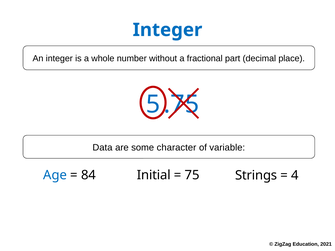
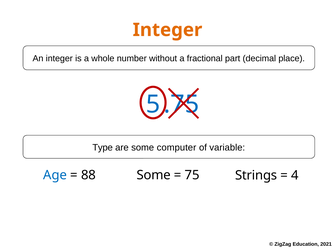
Integer colour: blue -> orange (167, 30)
Data: Data -> Type (103, 148)
character: character -> computer (177, 148)
84: 84 -> 88 (88, 175)
Initial: Initial -> Some (154, 175)
